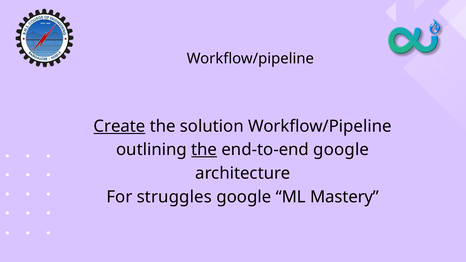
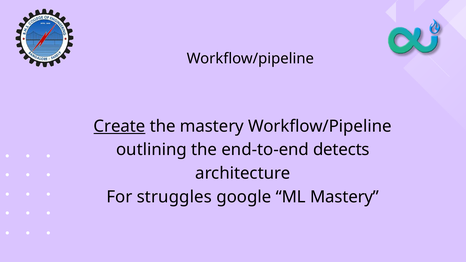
the solution: solution -> mastery (212, 126)
the underline: present -> none (204, 150)
end-to-end google: google -> detects (341, 150)
